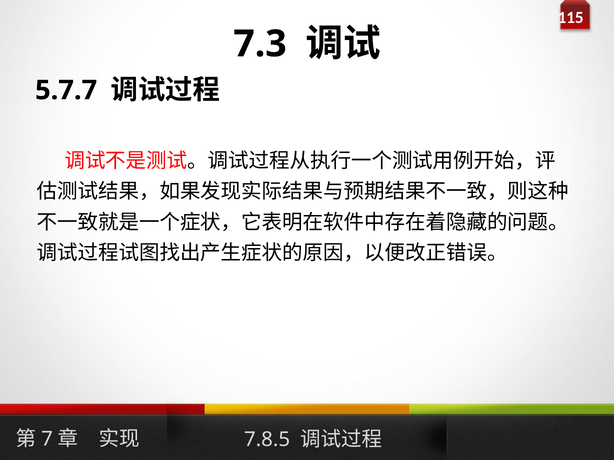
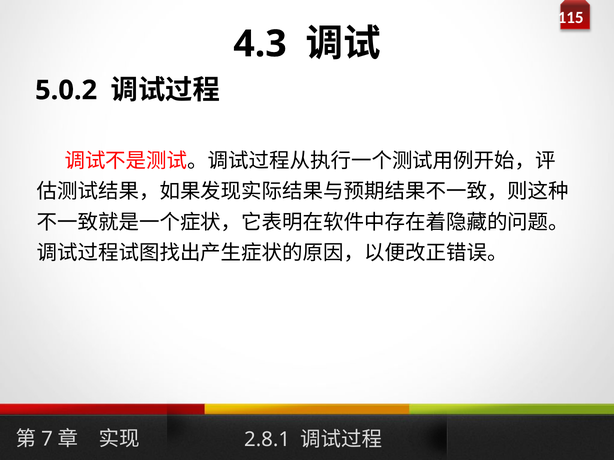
7.3: 7.3 -> 4.3 (260, 44)
5.7.7: 5.7.7 -> 5.0.2 (66, 90)
7.8.5: 7.8.5 -> 2.8.1 (267, 440)
